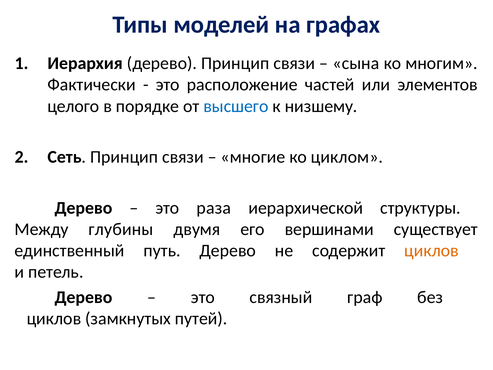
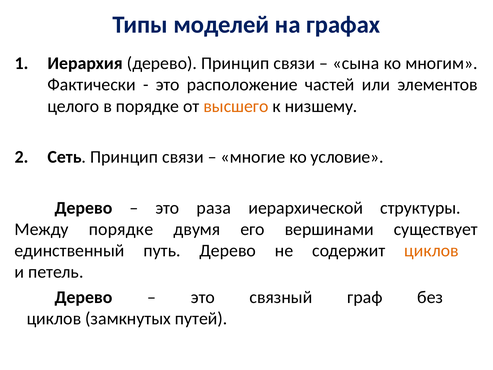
высшего colour: blue -> orange (236, 106)
циклом: циклом -> условие (347, 157)
Между глубины: глубины -> порядке (121, 229)
